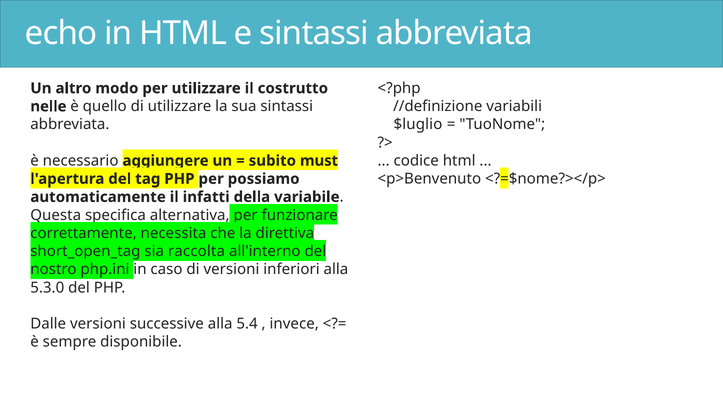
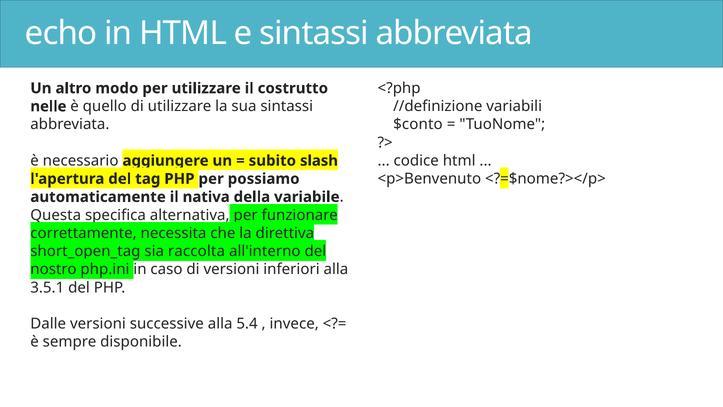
$luglio: $luglio -> $conto (418, 124)
must: must -> slash (319, 161)
infatti: infatti -> nativa (206, 197)
5.3.0: 5.3.0 -> 3.5.1 (47, 287)
